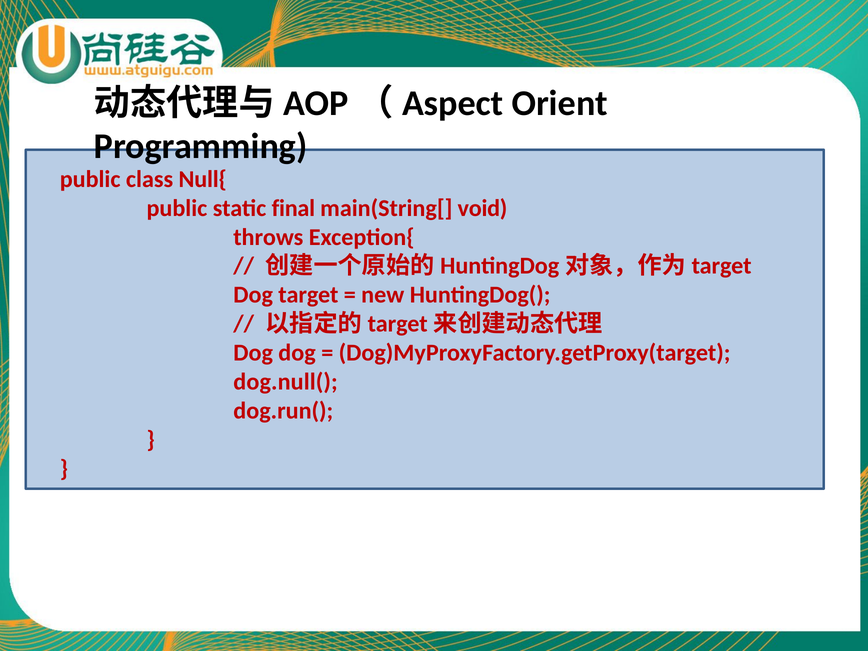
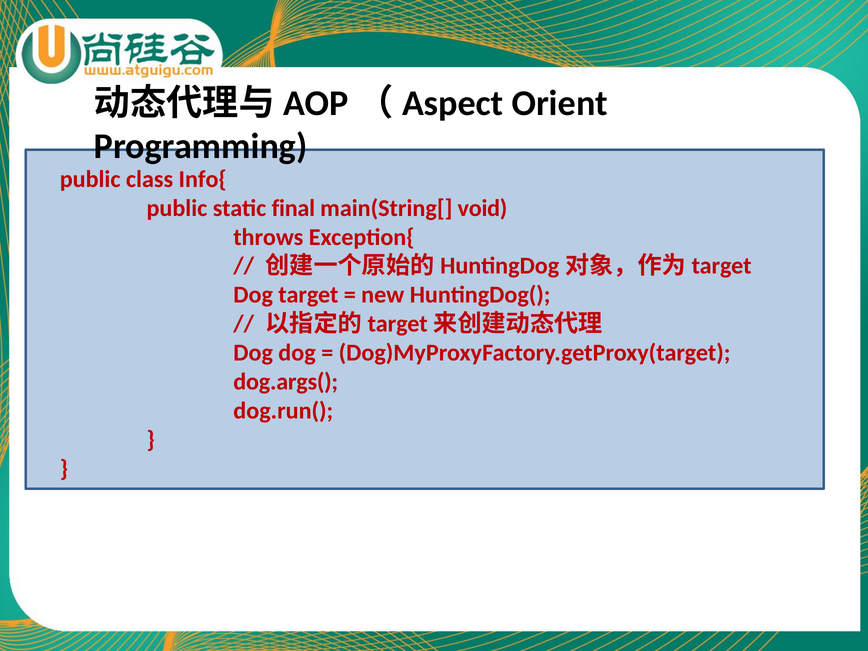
Null{: Null{ -> Info{ (203, 179)
dog.null(: dog.null( -> dog.args( (286, 382)
